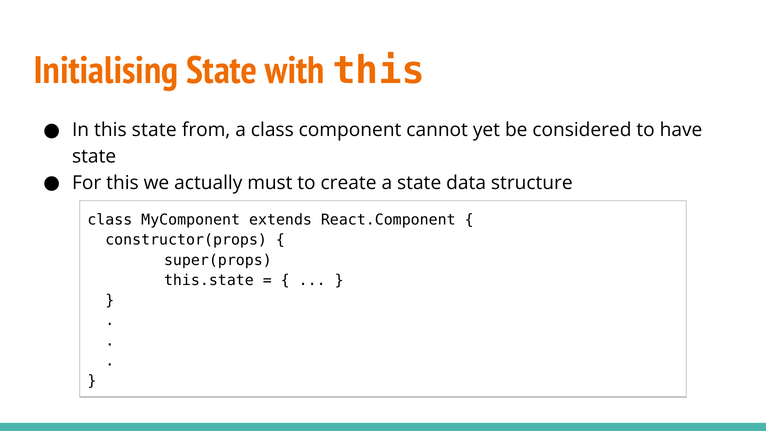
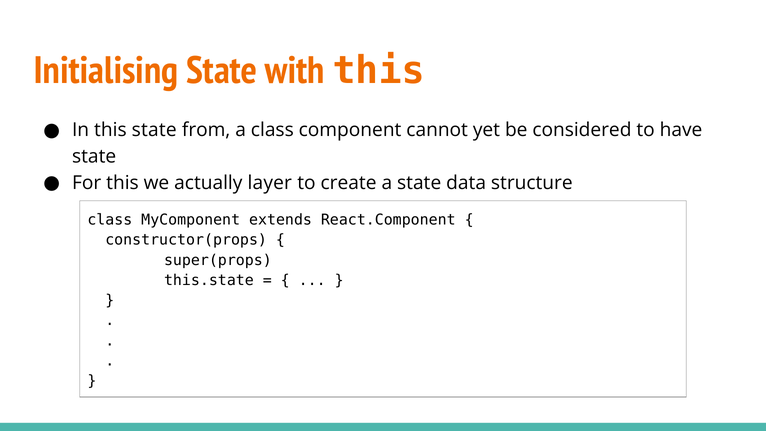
must: must -> layer (270, 183)
